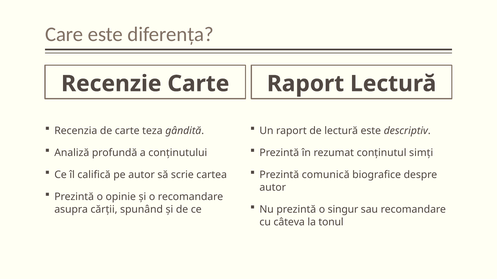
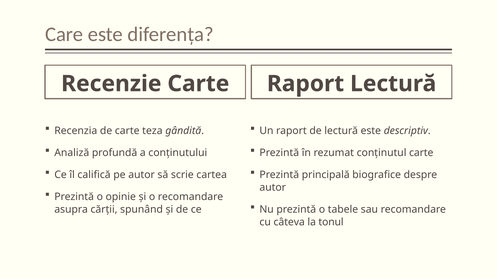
conținutul simți: simți -> carte (421, 153)
comunică: comunică -> principală (326, 175)
singur: singur -> tabele (343, 210)
